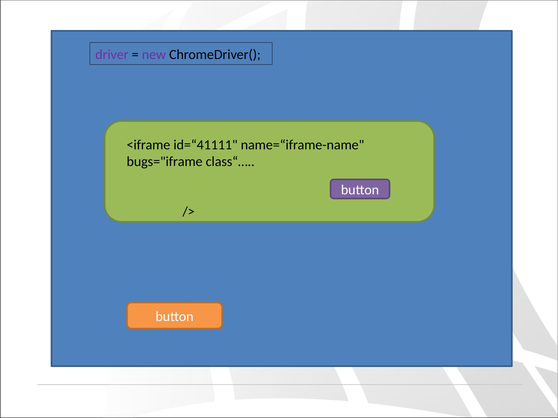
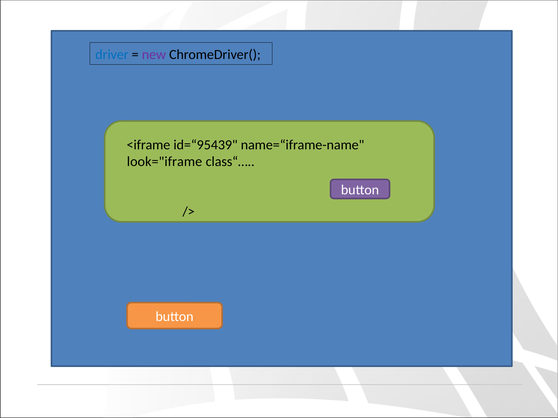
driver colour: purple -> blue (112, 55)
id=“41111: id=“41111 -> id=“95439 (206, 145)
bugs="iframe: bugs="iframe -> look="iframe (165, 162)
